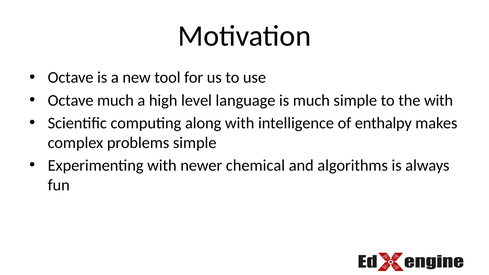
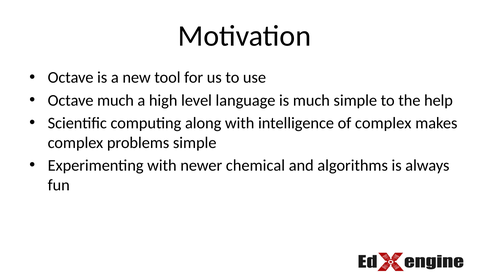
the with: with -> help (439, 100)
of enthalpy: enthalpy -> complex (383, 123)
